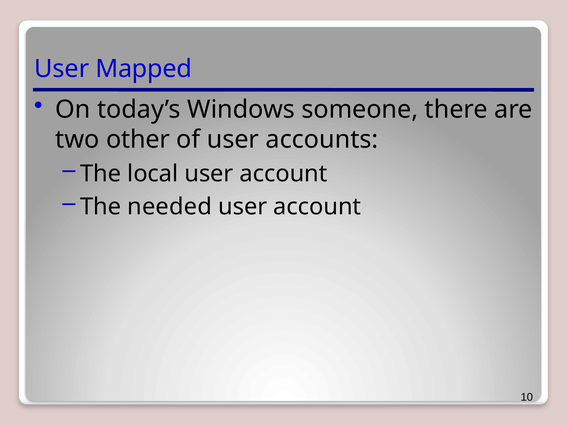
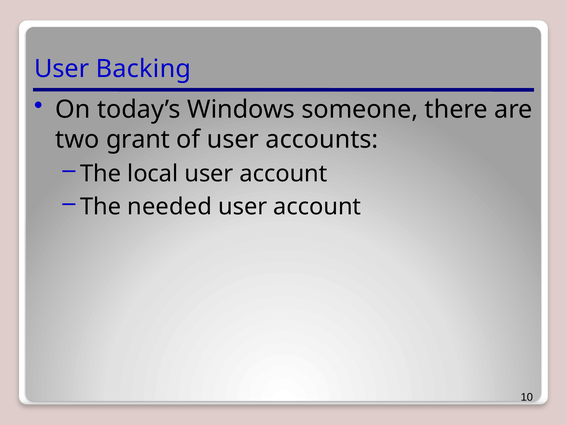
Mapped: Mapped -> Backing (143, 69)
other: other -> grant (138, 140)
